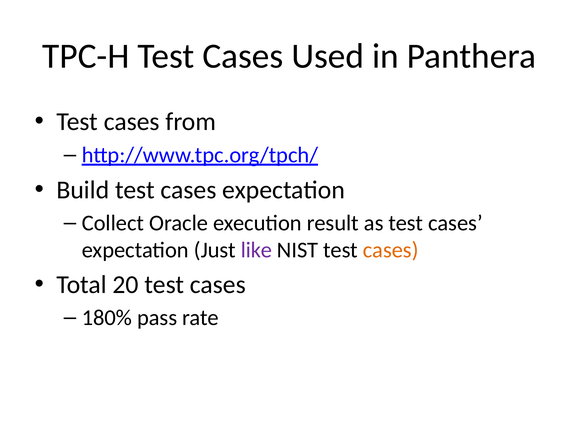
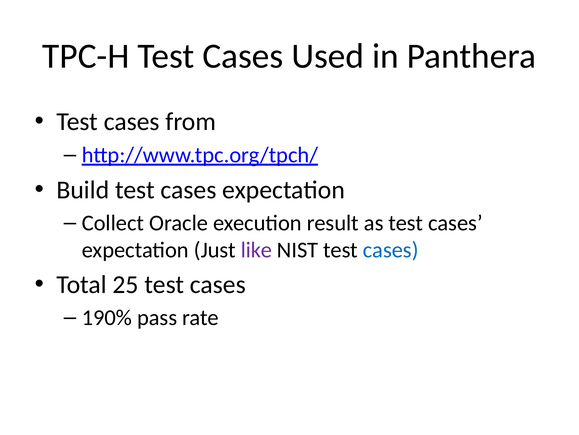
cases colour: orange -> blue (391, 250)
20: 20 -> 25 (126, 284)
180%: 180% -> 190% (107, 317)
